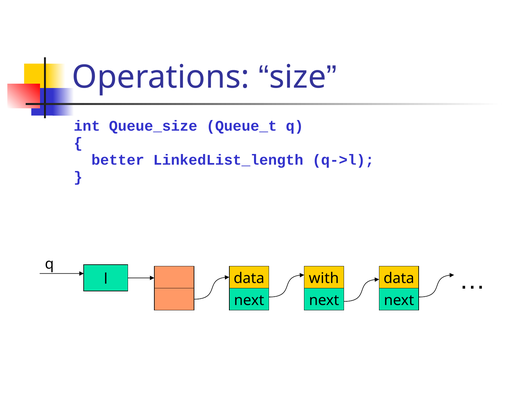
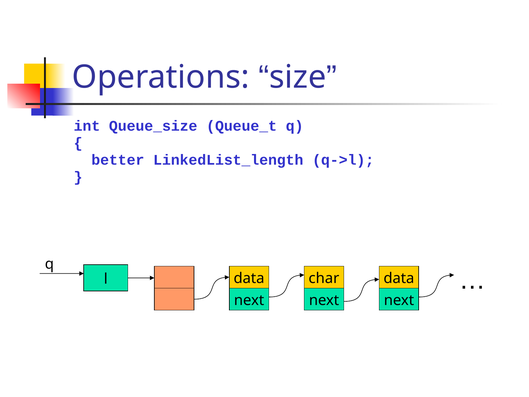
with: with -> char (324, 278)
